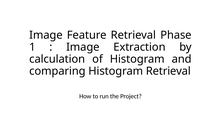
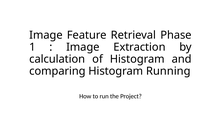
Histogram Retrieval: Retrieval -> Running (168, 71)
